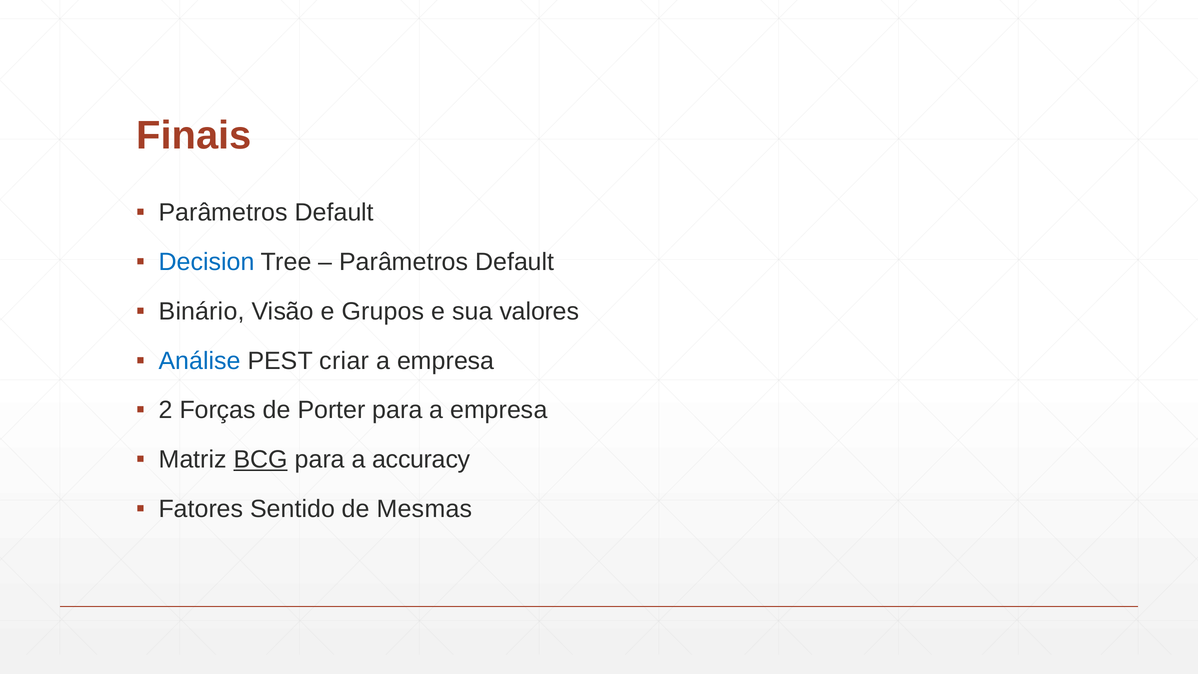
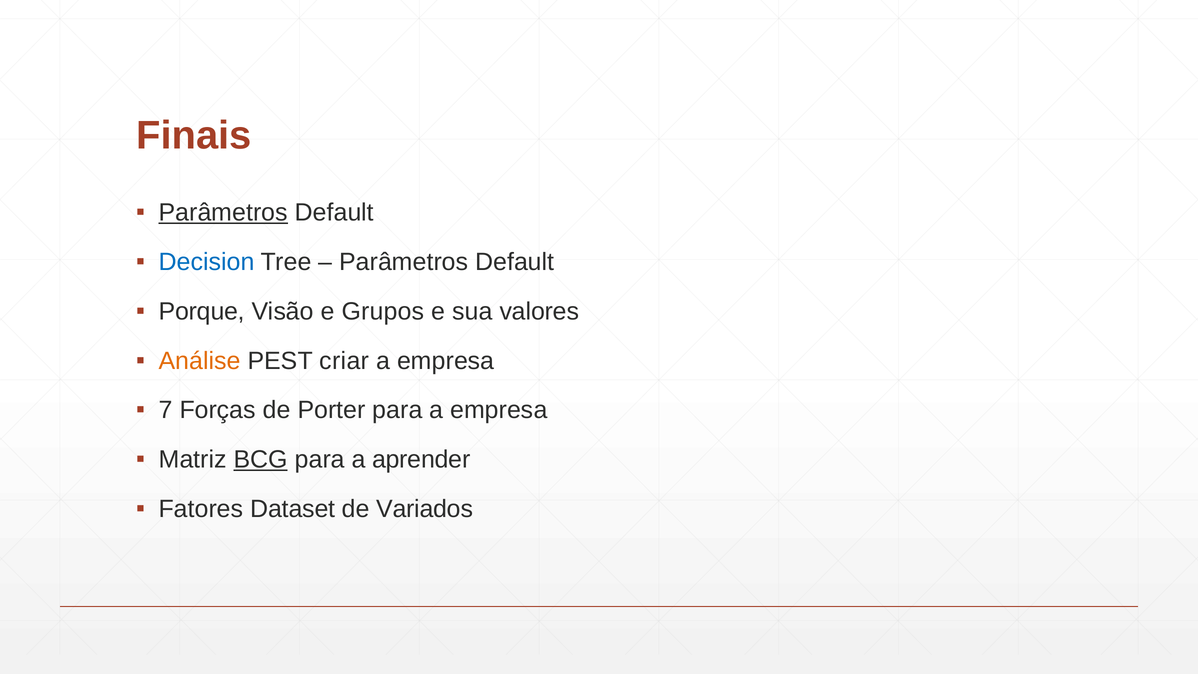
Parâmetros underline: none -> present (223, 212)
Binário: Binário -> Porque (202, 311)
Análise colour: blue -> orange (200, 361)
2: 2 -> 7 (166, 410)
accuracy: accuracy -> aprender (421, 460)
Sentido: Sentido -> Dataset (293, 509)
Mesmas: Mesmas -> Variados (425, 509)
